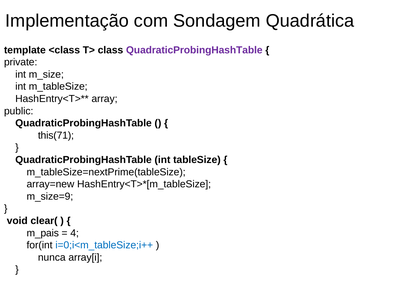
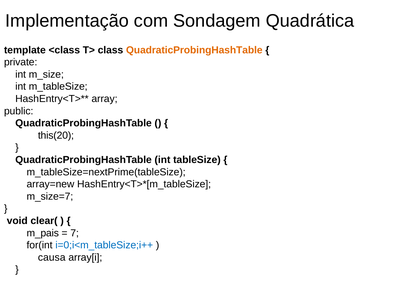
QuadraticProbingHashTable colour: purple -> orange (194, 50)
this(71: this(71 -> this(20 (56, 136)
m_size=9: m_size=9 -> m_size=7 (50, 197)
4: 4 -> 7 (75, 233)
nunca: nunca -> causa (52, 258)
